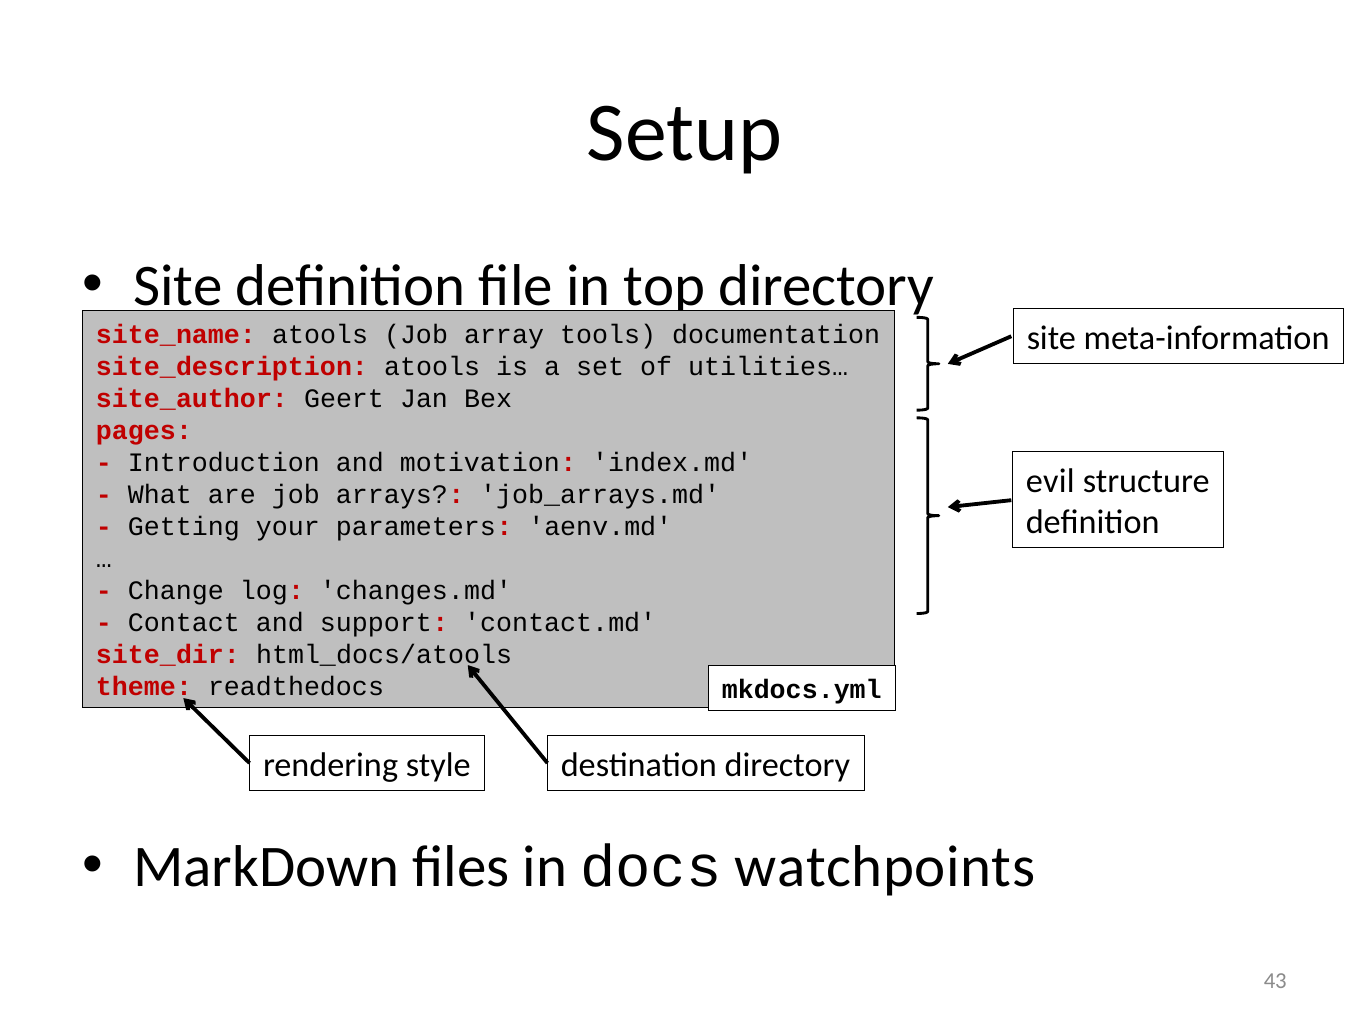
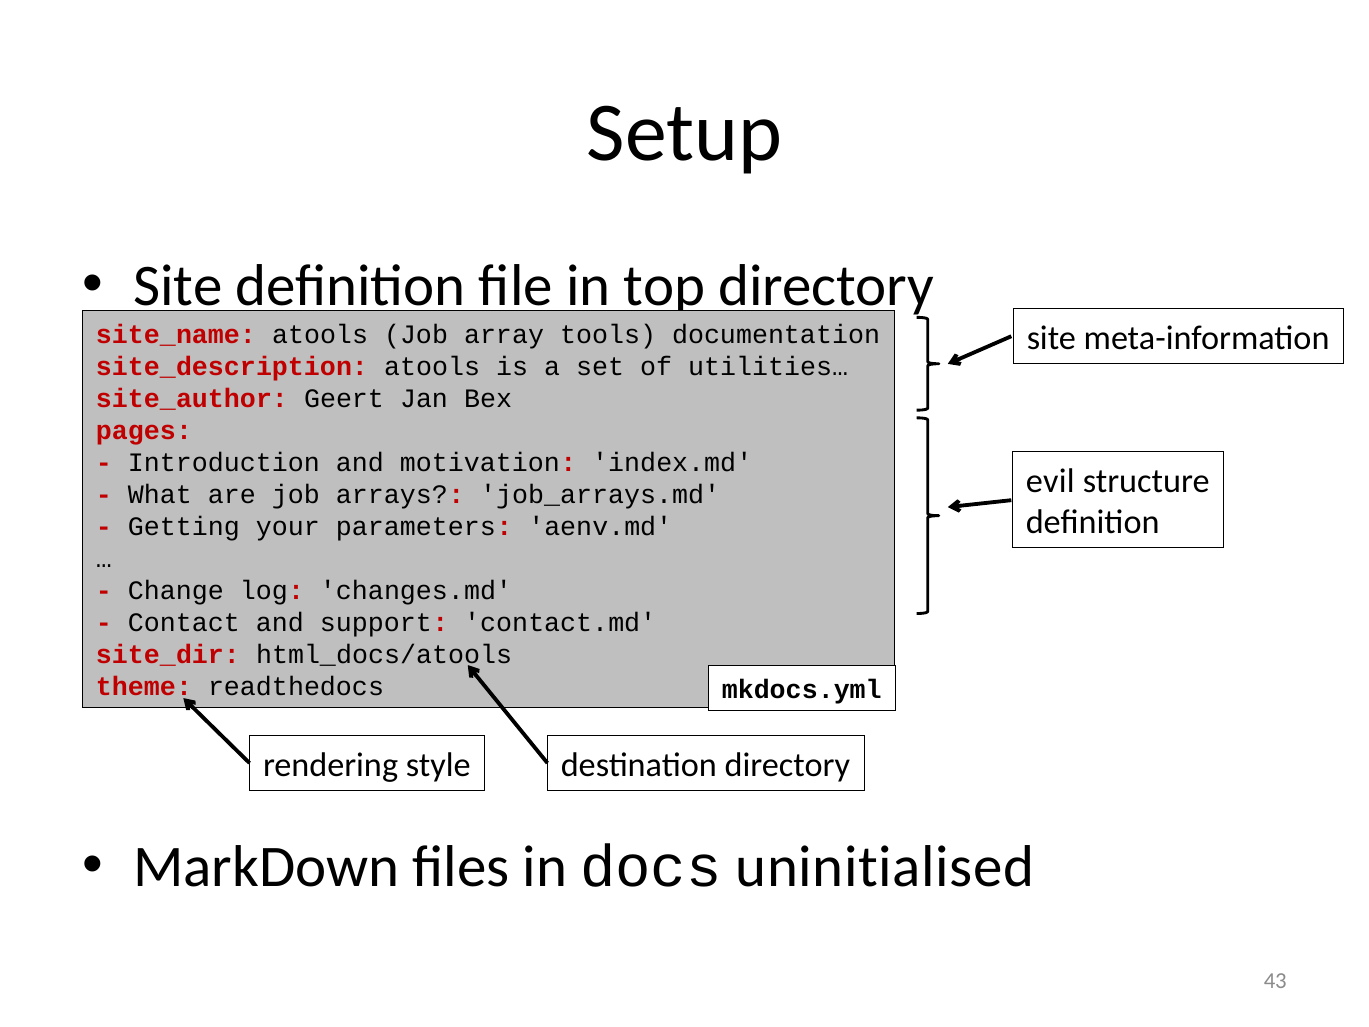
watchpoints: watchpoints -> uninitialised (885, 867)
